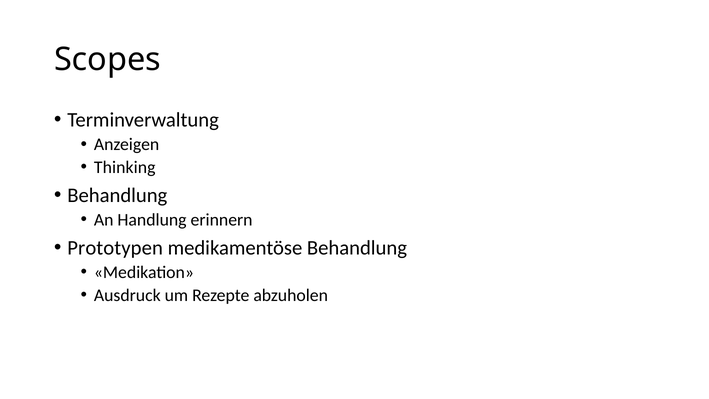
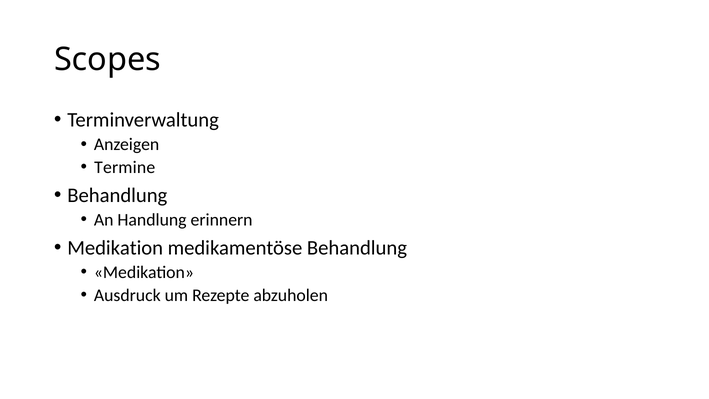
Thinking: Thinking -> Termine (125, 167)
Prototypen: Prototypen -> Medikation (115, 248)
